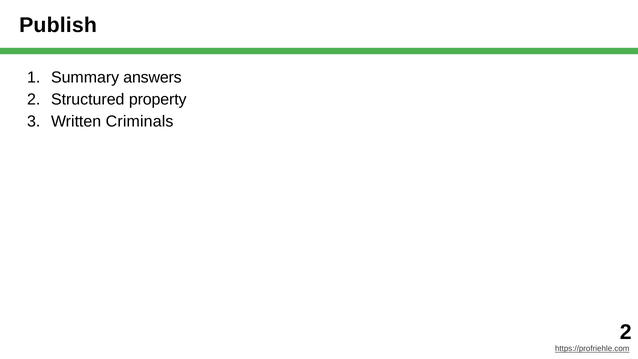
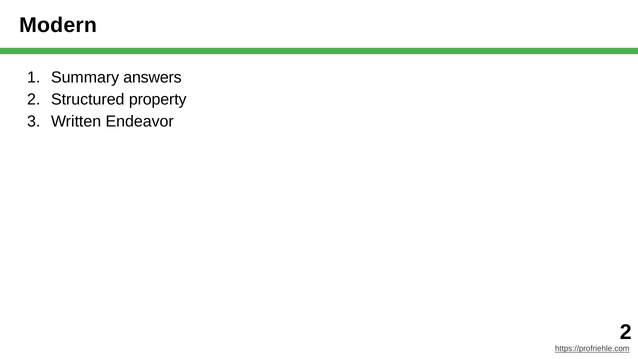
Publish: Publish -> Modern (58, 25)
Criminals: Criminals -> Endeavor (140, 121)
